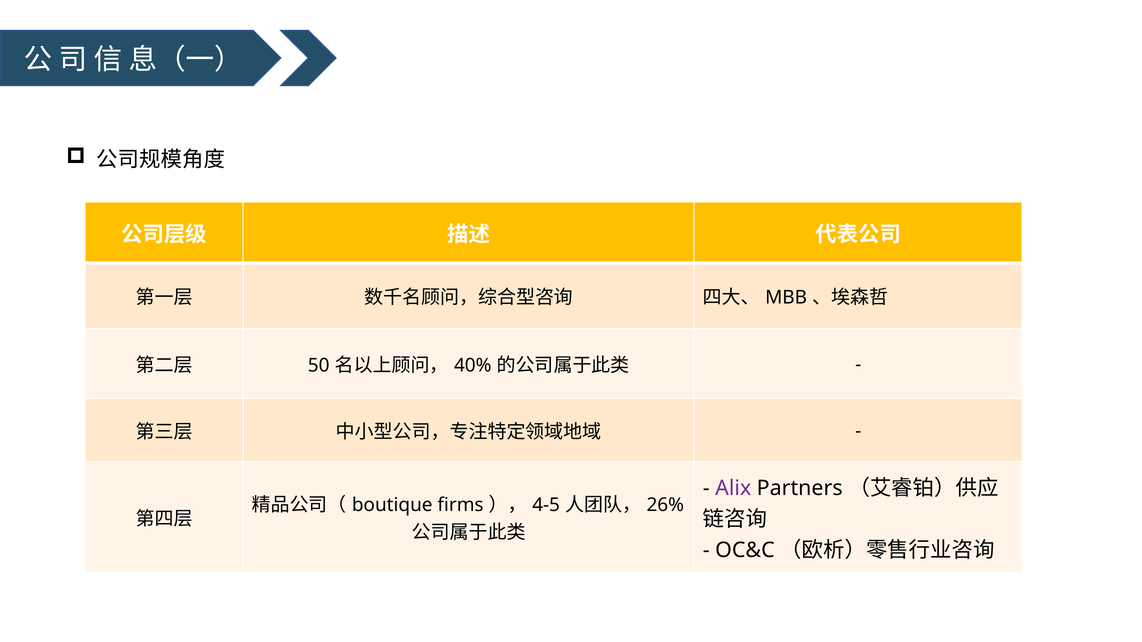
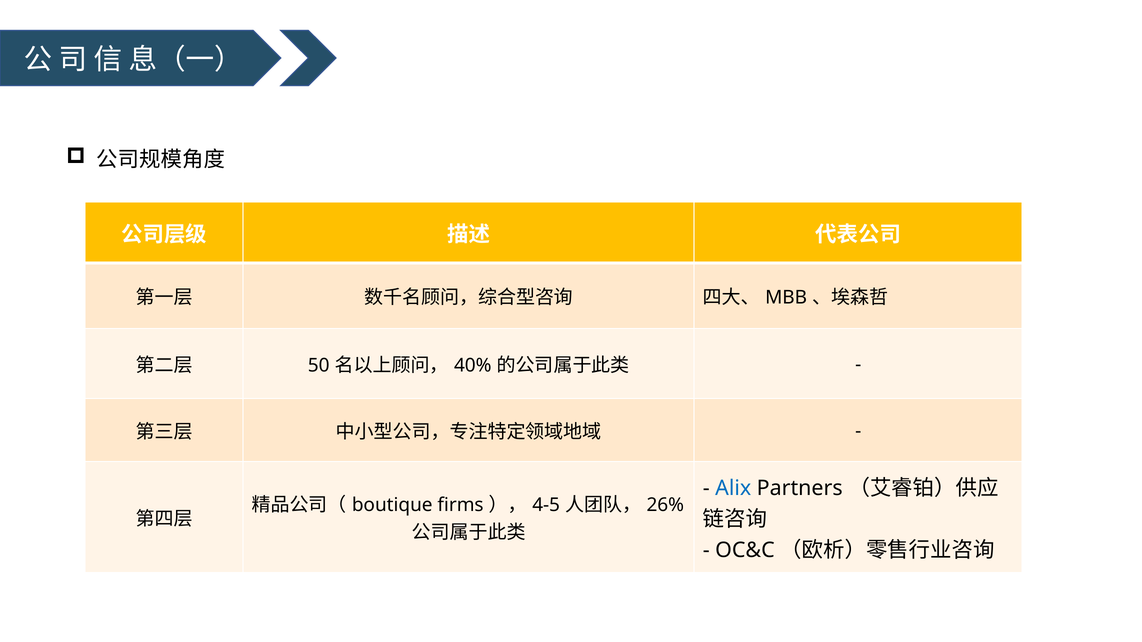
Alix colour: purple -> blue (733, 488)
